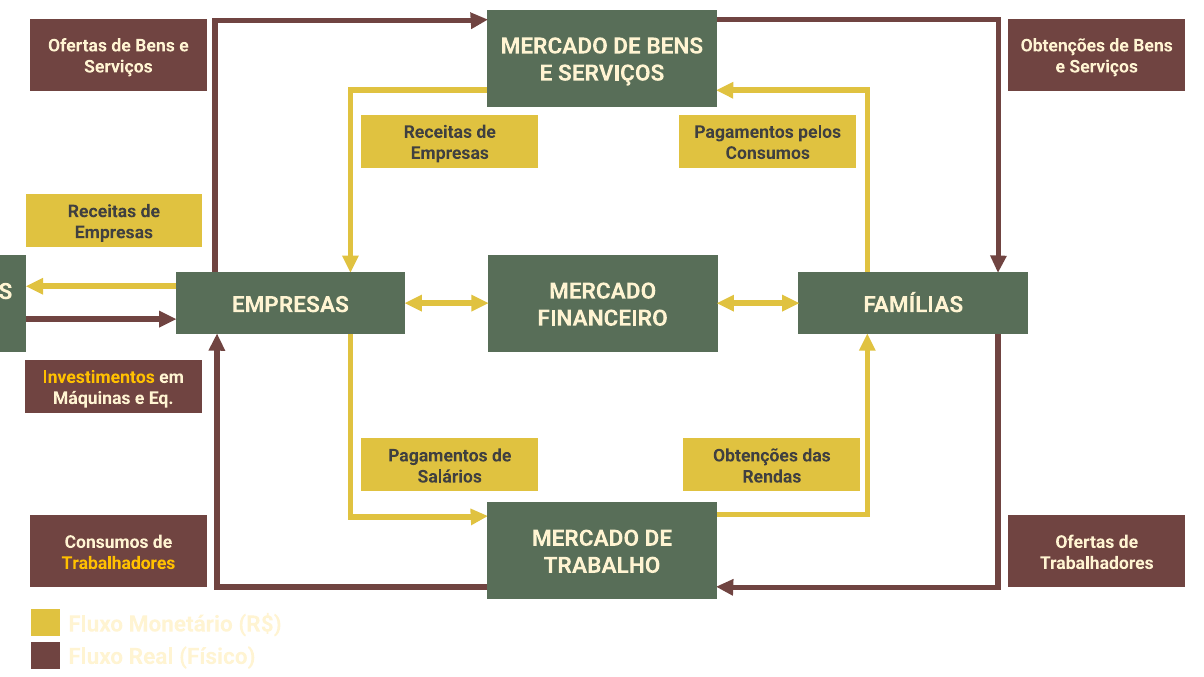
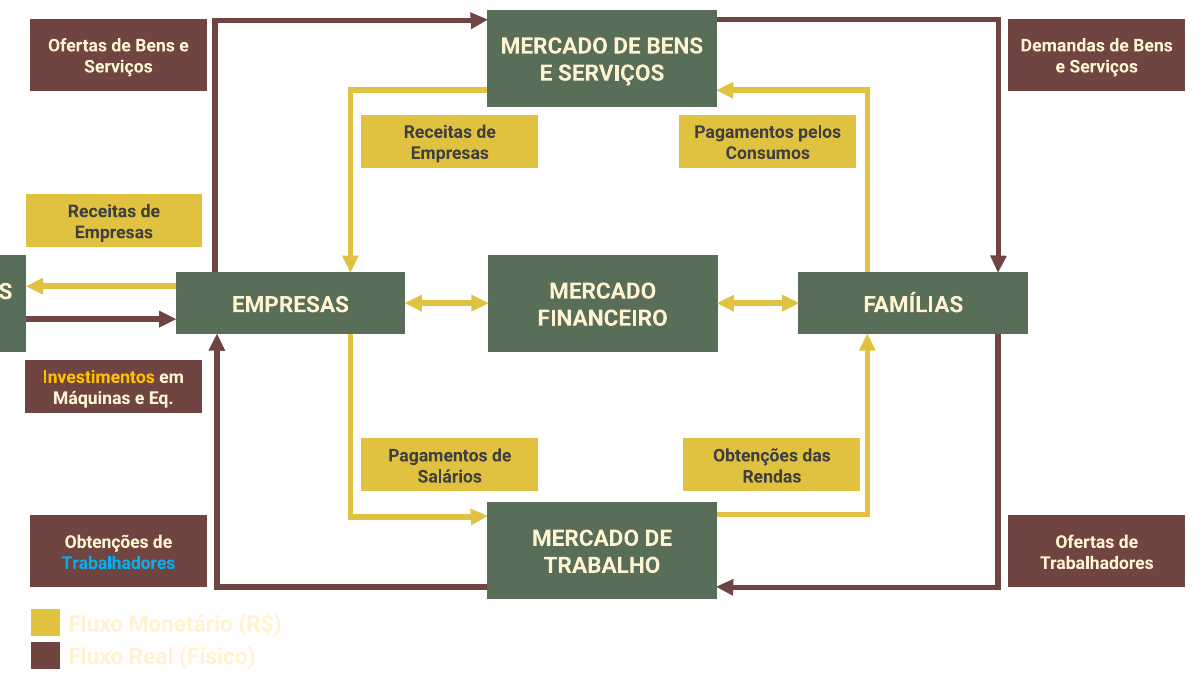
Obtenções: Obtenções -> Demandas (1063, 46)
Consumos: Consumos -> Obtenções (107, 542)
Trabalhadores colour: yellow -> light blue (118, 563)
